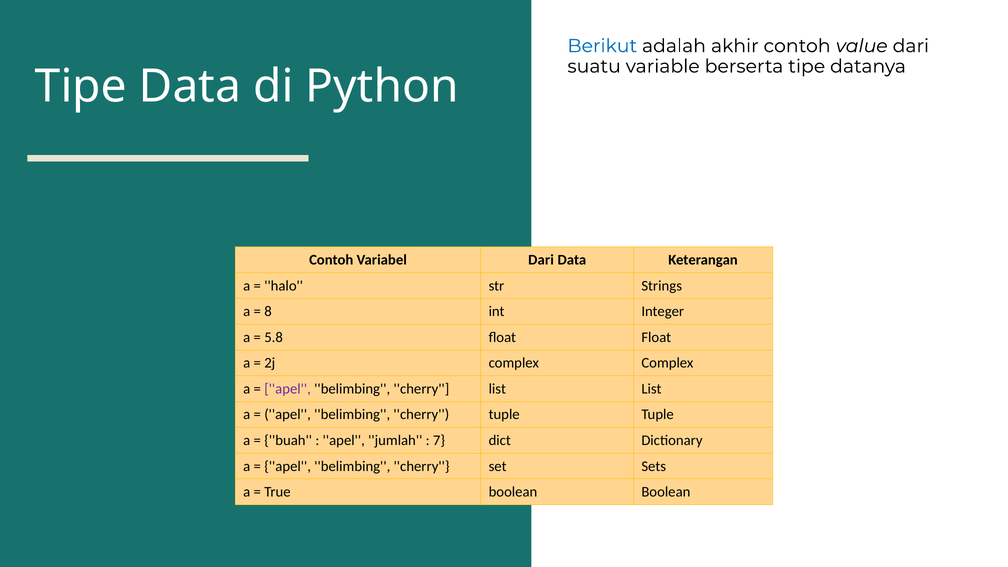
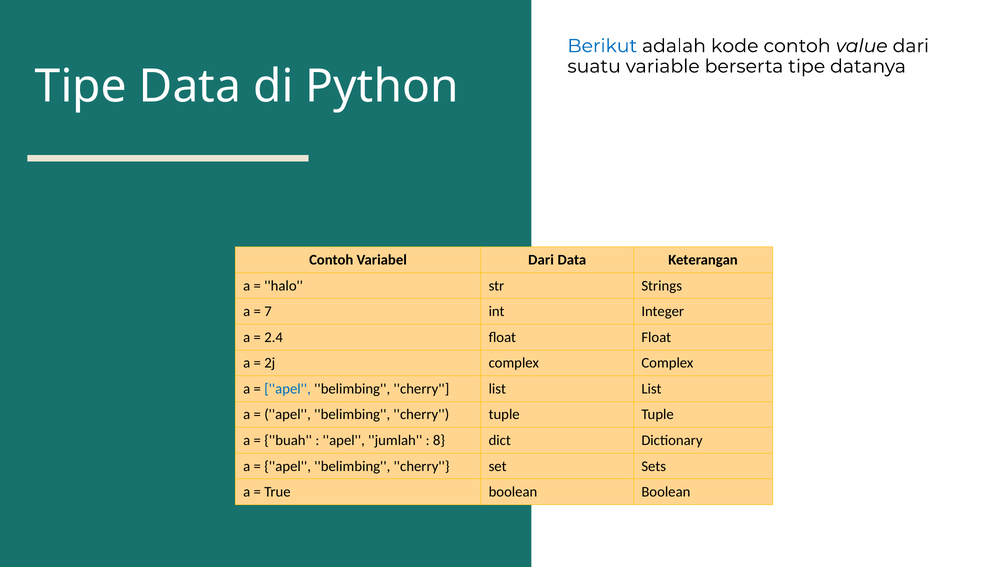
akhir: akhir -> kode (735, 46)
8: 8 -> 7 (268, 312)
5.8: 5.8 -> 2.4 (274, 337)
apel colour: purple -> blue (288, 389)
7: 7 -> 8 (439, 440)
